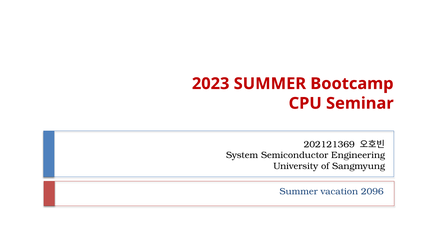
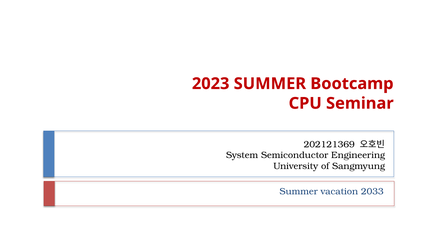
2096: 2096 -> 2033 (372, 192)
